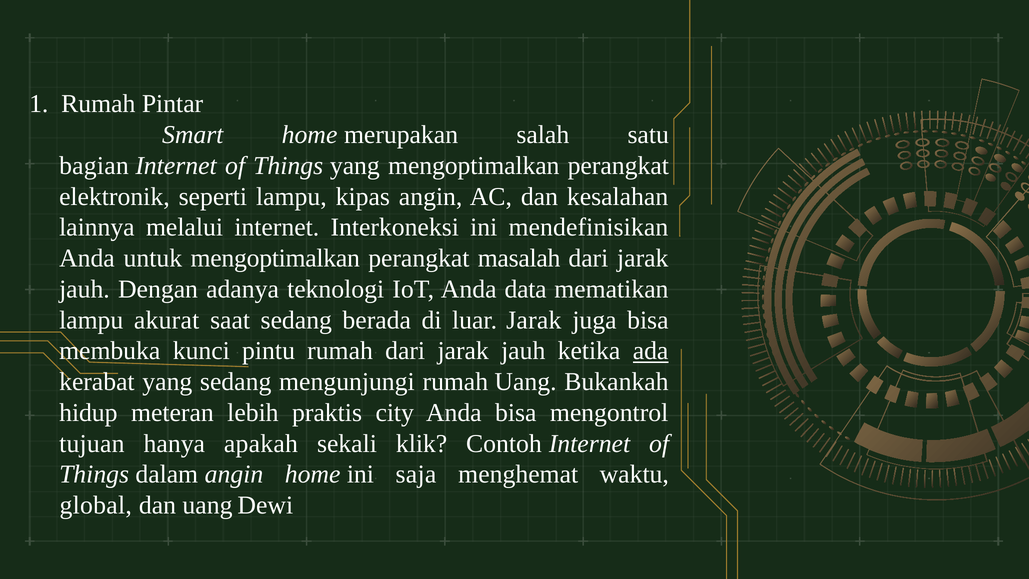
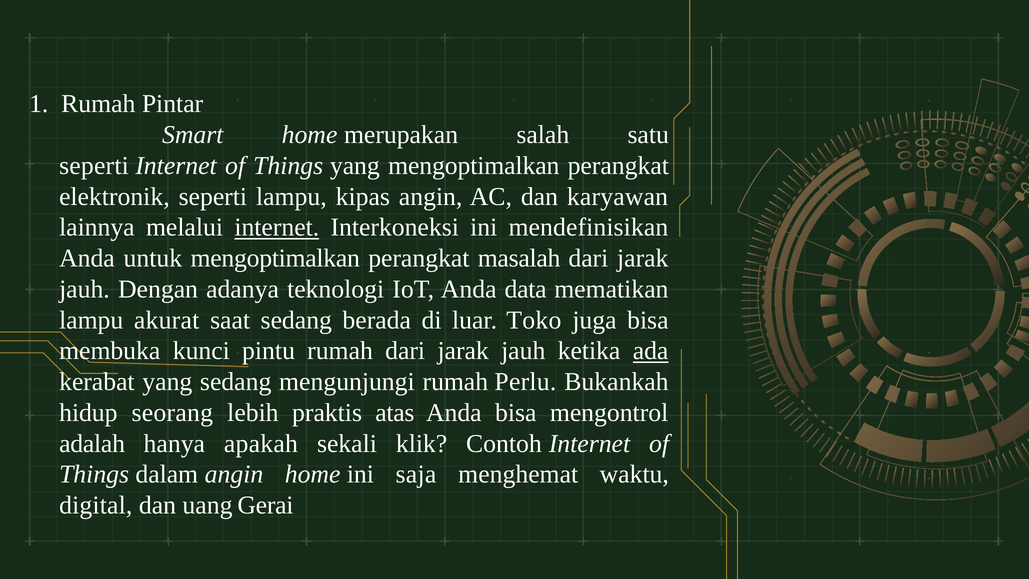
bagian: bagian -> seperti (94, 166)
kesalahan: kesalahan -> karyawan (617, 197)
internet underline: none -> present (277, 227)
luar Jarak: Jarak -> Toko (534, 320)
rumah Uang: Uang -> Perlu (525, 382)
meteran: meteran -> seorang (172, 413)
city: city -> atas (395, 413)
tujuan: tujuan -> adalah (92, 444)
global: global -> digital (96, 505)
Dewi: Dewi -> Gerai (265, 505)
